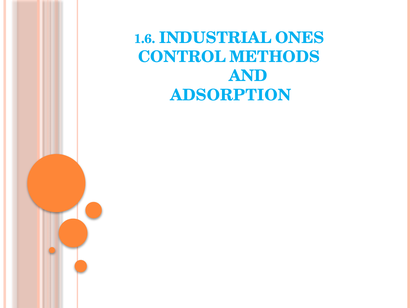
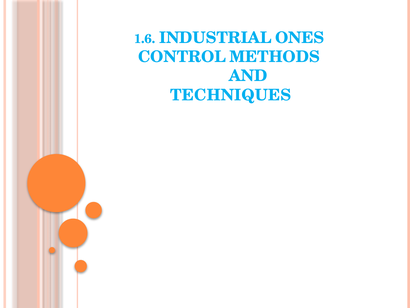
ADSORPTION: ADSORPTION -> TECHNIQUES (231, 95)
